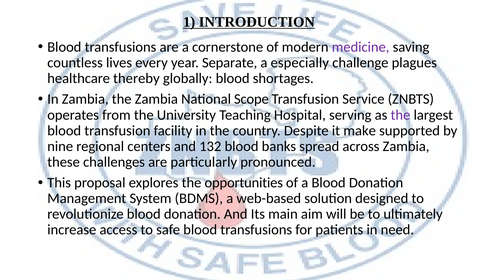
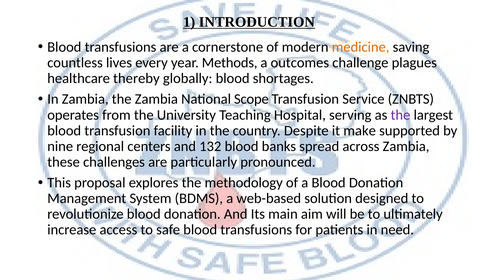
medicine colour: purple -> orange (361, 47)
Separate: Separate -> Methods (230, 63)
especially: especially -> outcomes (300, 63)
opportunities: opportunities -> methodology (244, 183)
